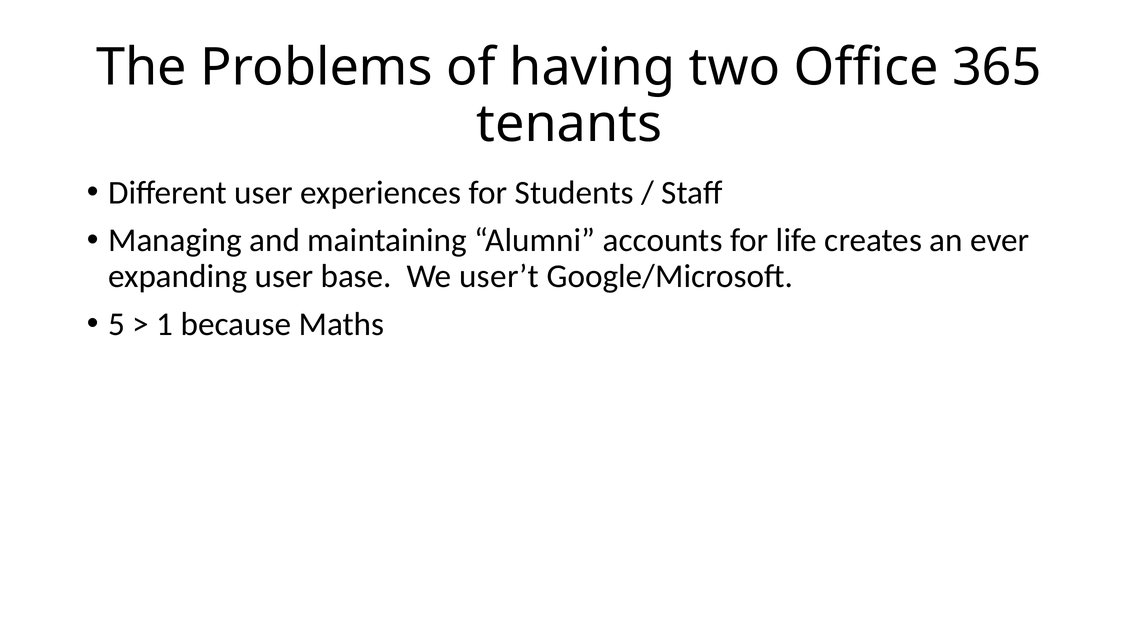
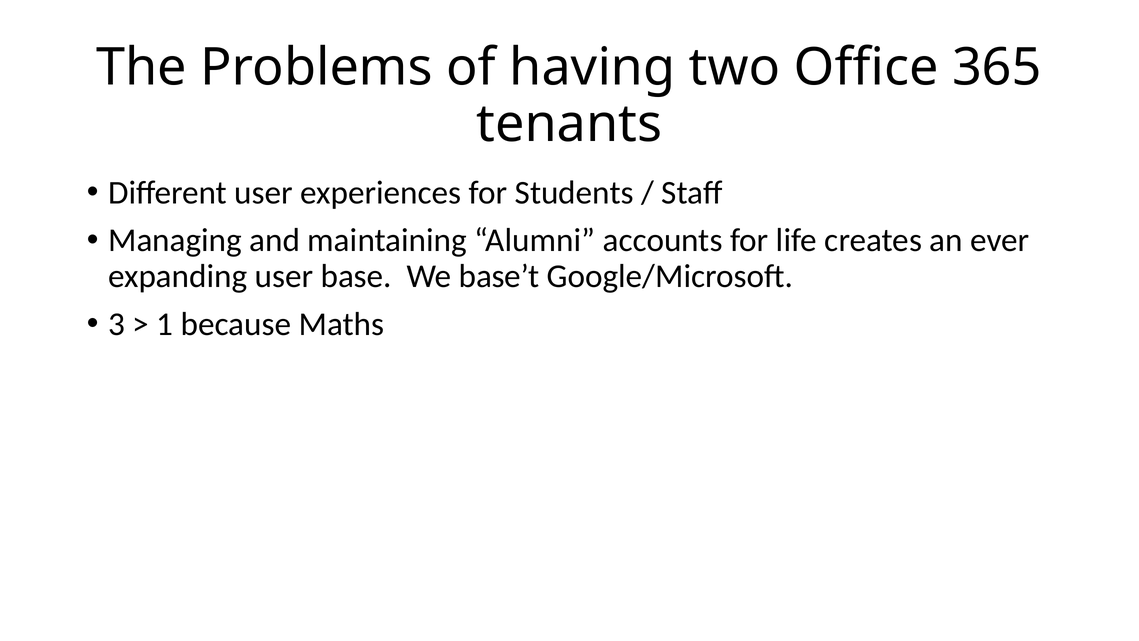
user’t: user’t -> base’t (499, 276)
5: 5 -> 3 (117, 324)
